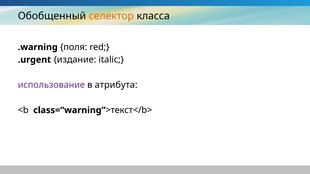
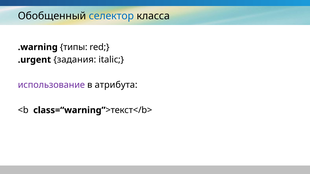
селектор colour: orange -> blue (111, 16)
поля: поля -> типы (74, 47)
издание: издание -> задания (75, 60)
